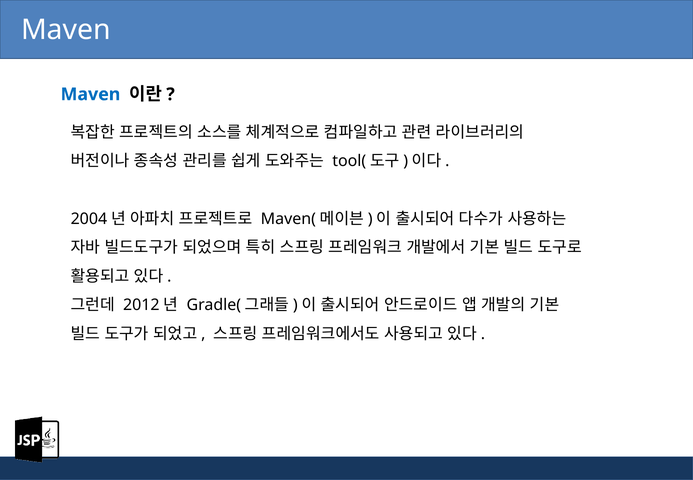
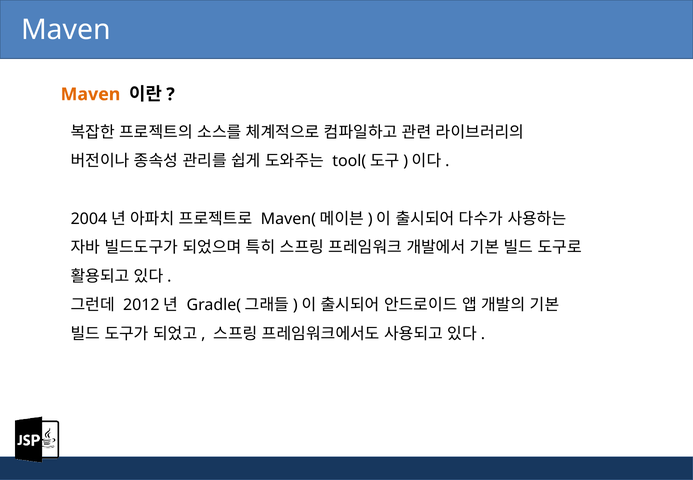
Maven colour: blue -> orange (90, 94)
